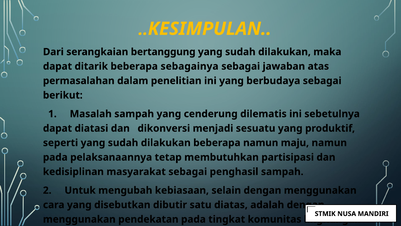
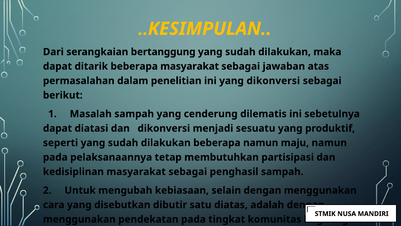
beberapa sebagainya: sebagainya -> masyarakat (190, 66)
yang berbudaya: berbudaya -> dikonversi (273, 81)
